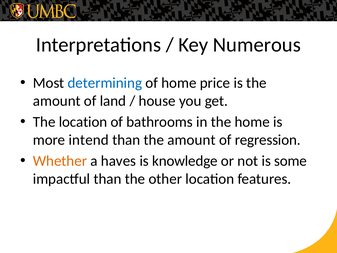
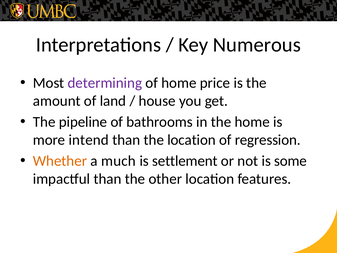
determining colour: blue -> purple (105, 83)
The location: location -> pipeline (83, 122)
than the amount: amount -> location (192, 140)
haves: haves -> much (118, 161)
knowledge: knowledge -> settlement (185, 161)
